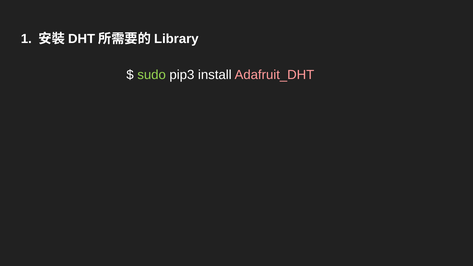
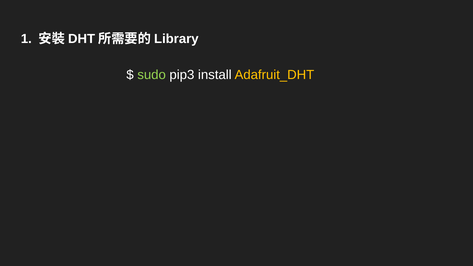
Adafruit_DHT colour: pink -> yellow (274, 75)
